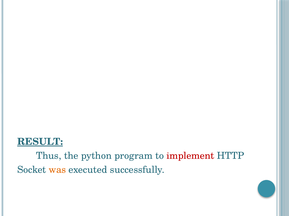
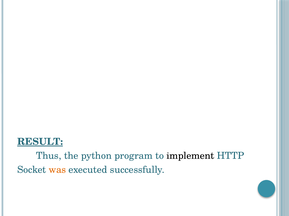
implement colour: red -> black (190, 156)
